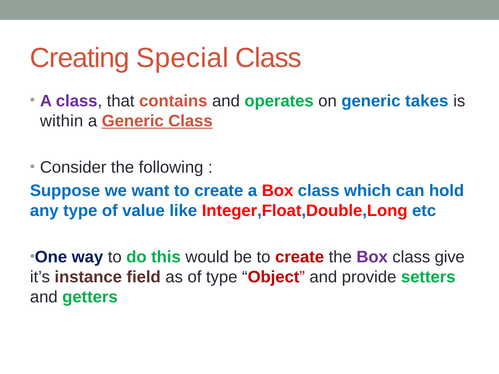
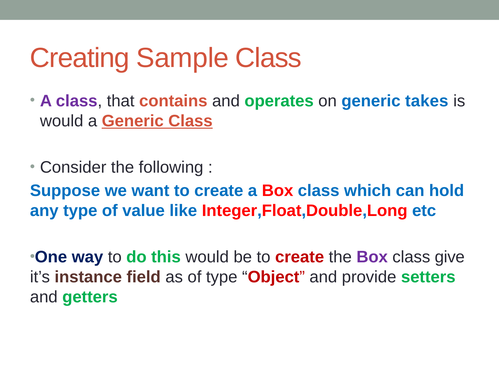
Special: Special -> Sample (183, 58)
within: within -> would (62, 121)
